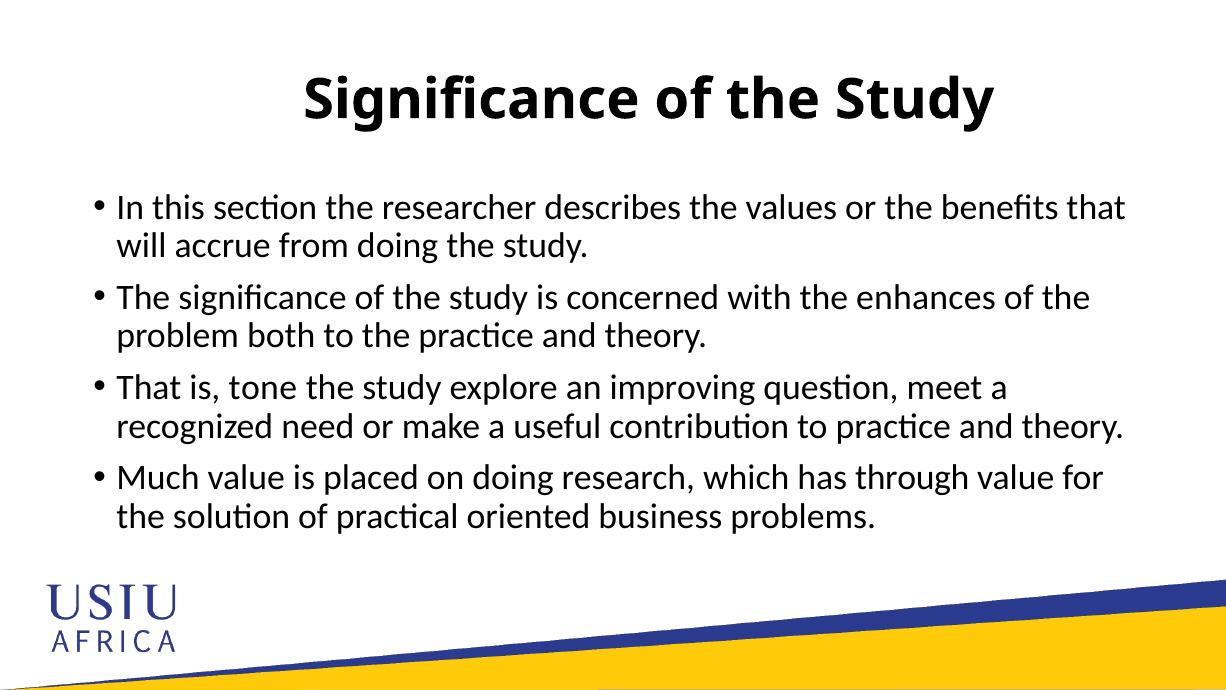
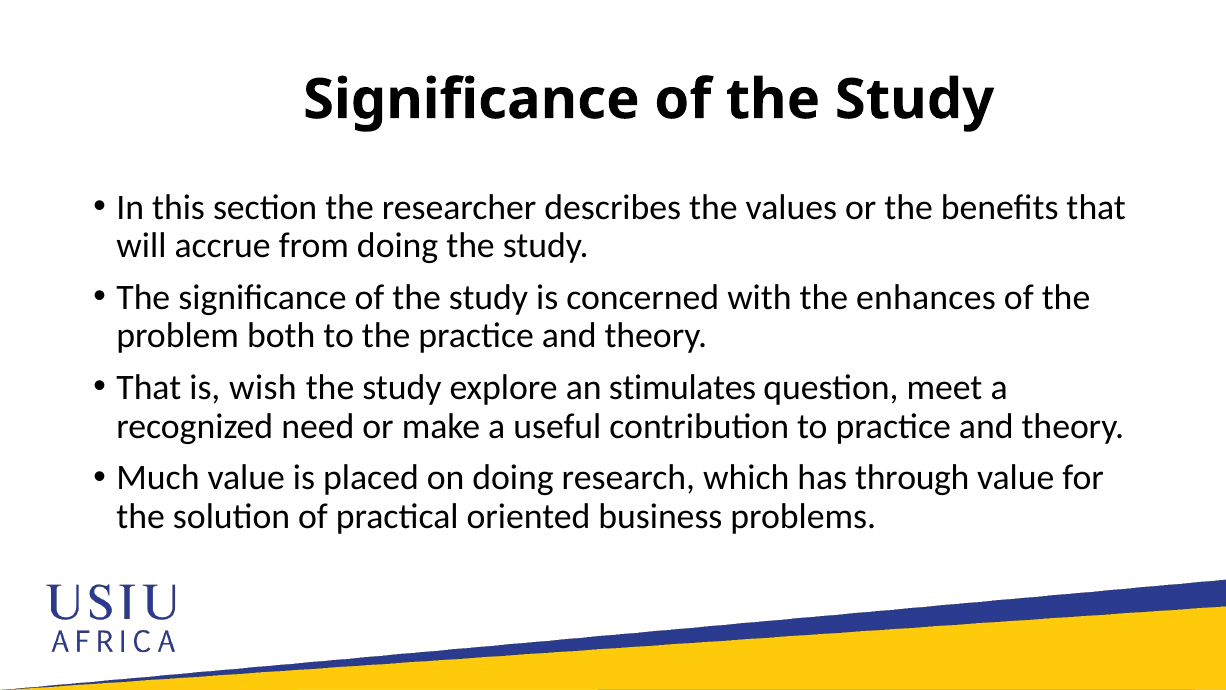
tone: tone -> wish (263, 387)
improving: improving -> stimulates (683, 387)
